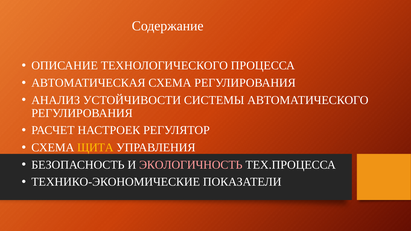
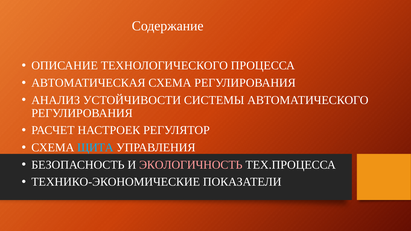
ЩИТА colour: yellow -> light blue (95, 148)
